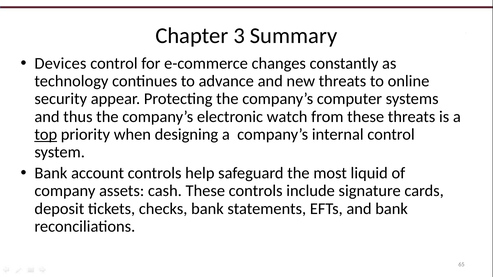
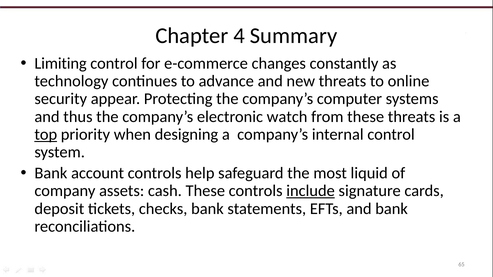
3: 3 -> 4 (239, 36)
Devices: Devices -> Limiting (61, 63)
include underline: none -> present (311, 191)
